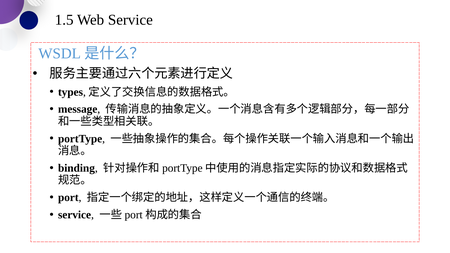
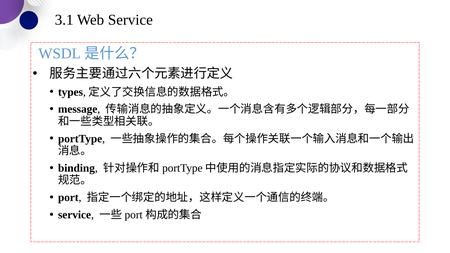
1.5: 1.5 -> 3.1 (64, 20)
